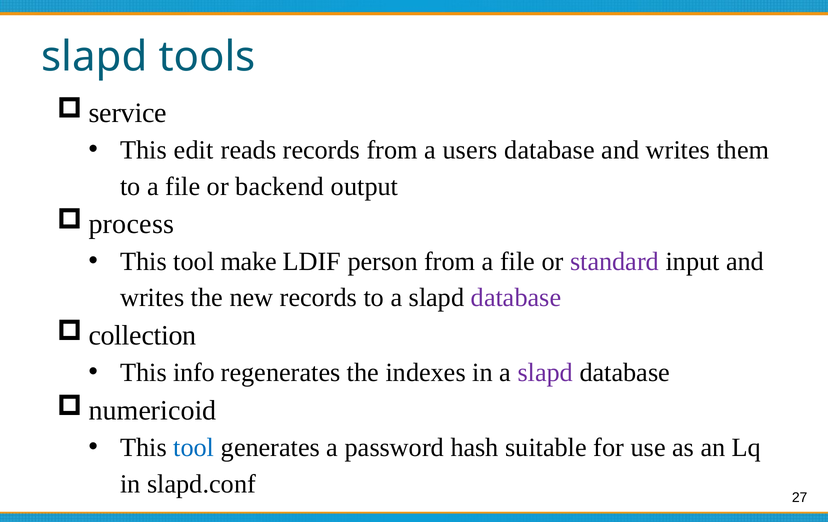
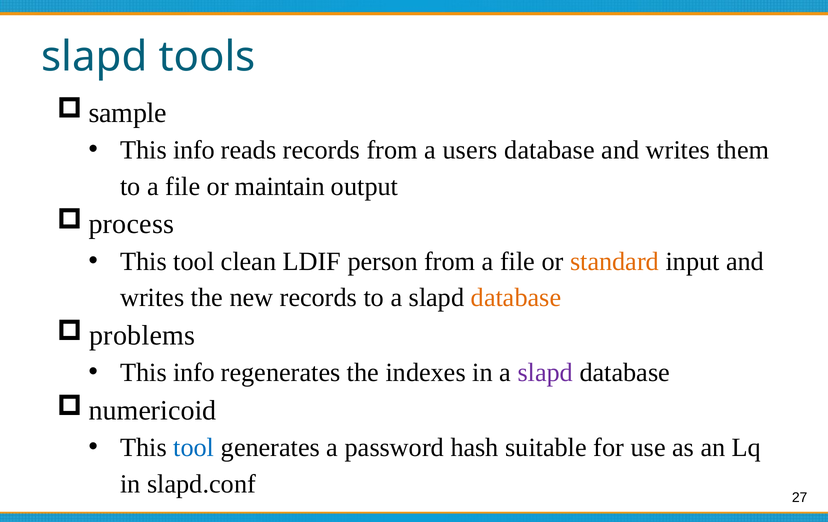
service: service -> sample (128, 113)
edit: edit -> info (194, 150)
backend: backend -> maintain (280, 186)
make: make -> clean (249, 261)
standard colour: purple -> orange (615, 261)
database colour: purple -> orange (516, 297)
collection: collection -> problems (142, 335)
